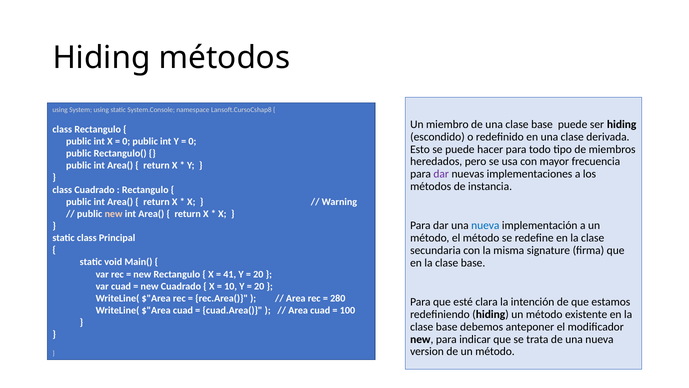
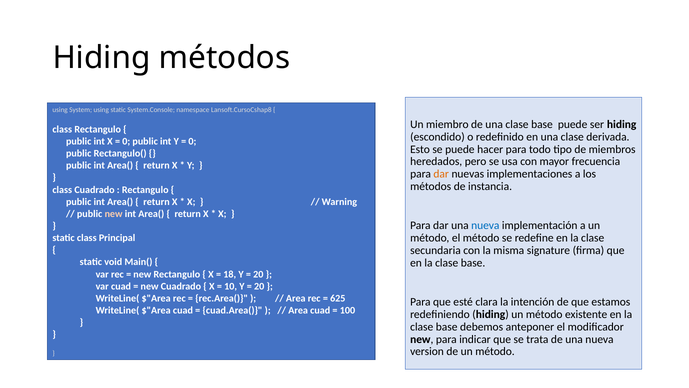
dar colour: purple -> orange (441, 174)
41: 41 -> 18 (230, 274)
280: 280 -> 625 (338, 298)
